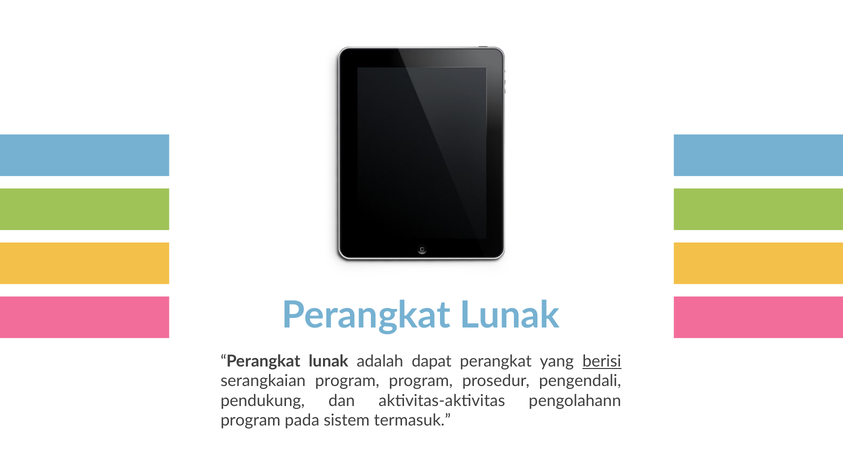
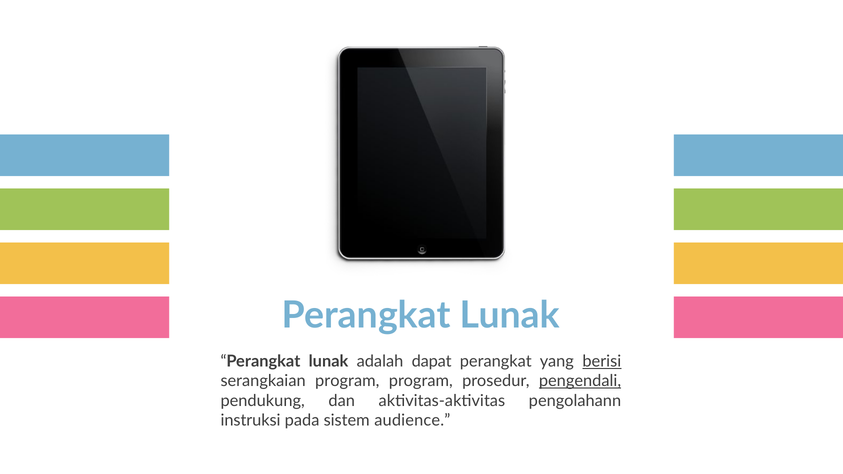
pengendali underline: none -> present (580, 381)
program: program -> instruksi (251, 421)
termasuk: termasuk -> audience (412, 421)
